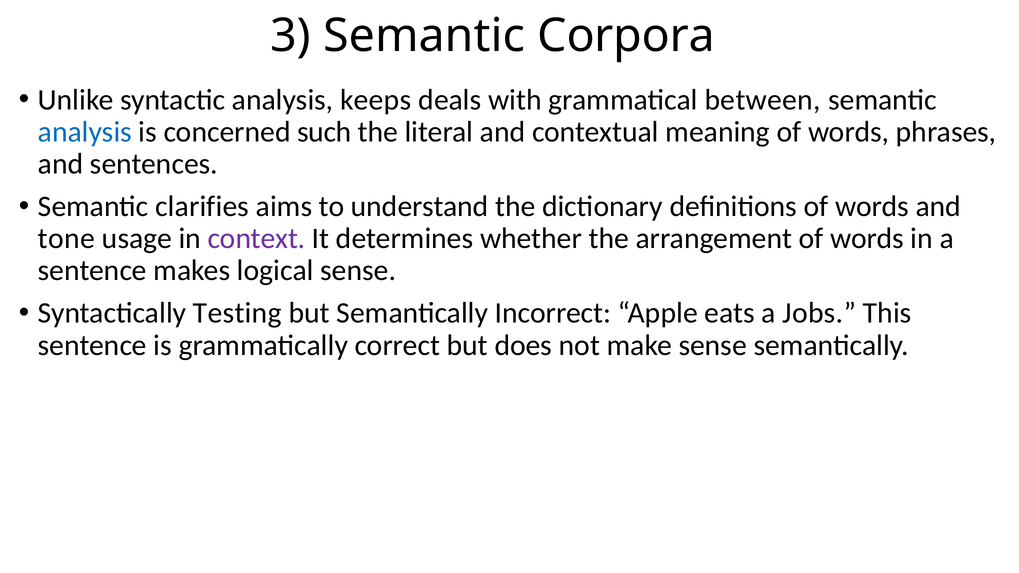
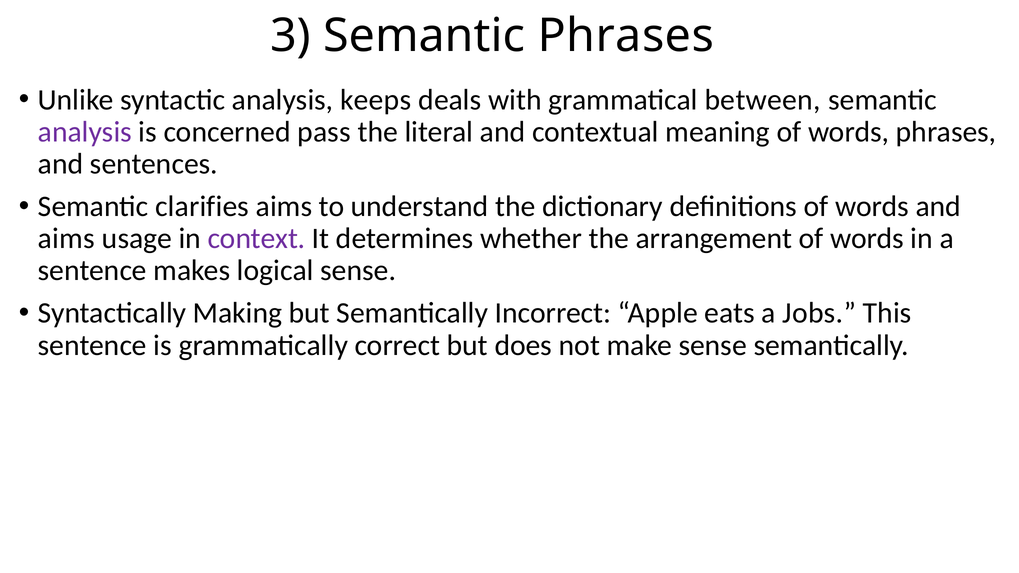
Semantic Corpora: Corpora -> Phrases (626, 36)
analysis colour: blue -> purple (85, 132)
such: such -> pass (324, 132)
tone: tone -> aims (66, 239)
Testing: Testing -> Making (237, 313)
